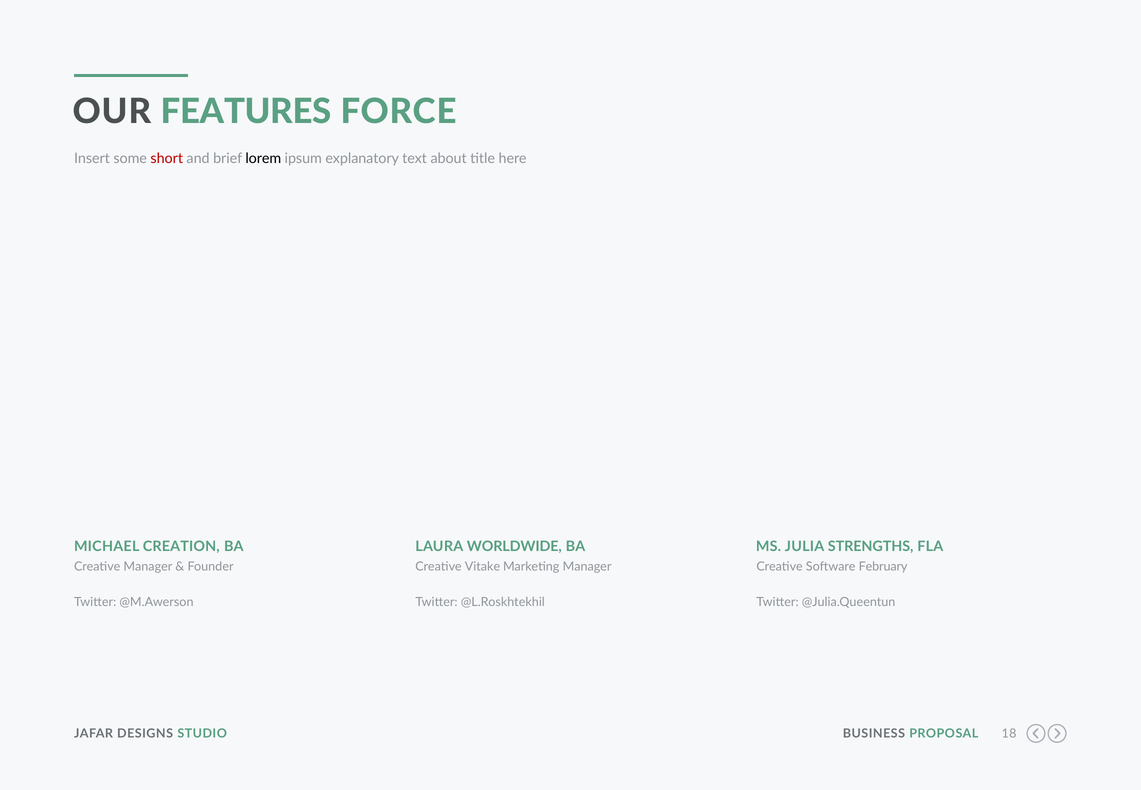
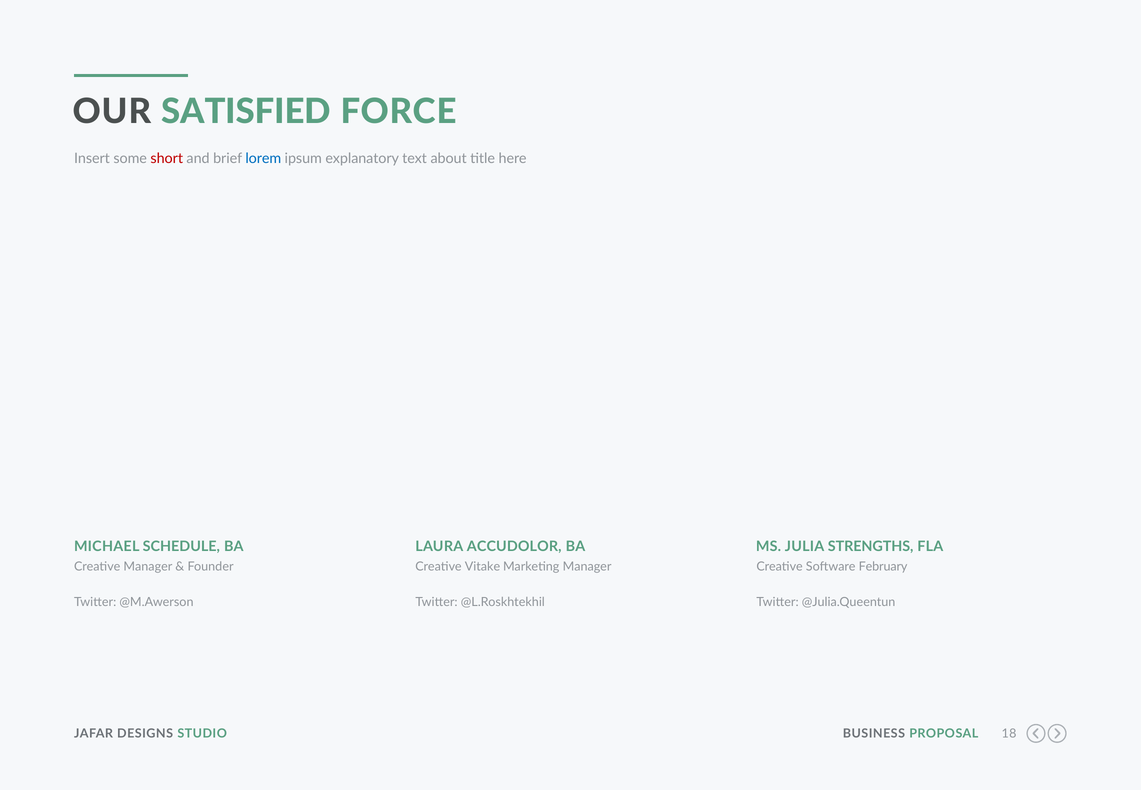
FEATURES: FEATURES -> SATISFIED (246, 112)
lorem colour: black -> blue (263, 159)
CREATION: CREATION -> SCHEDULE (181, 547)
WORLDWIDE: WORLDWIDE -> ACCUDOLOR (514, 547)
